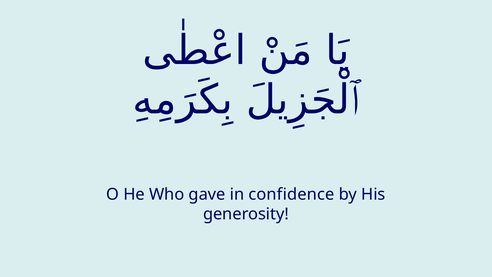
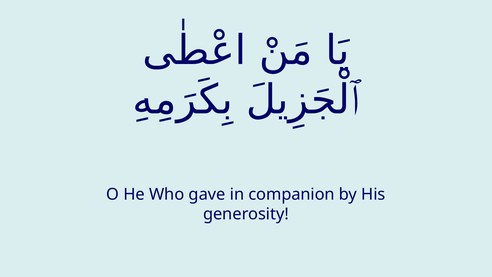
confidence: confidence -> companion (292, 194)
